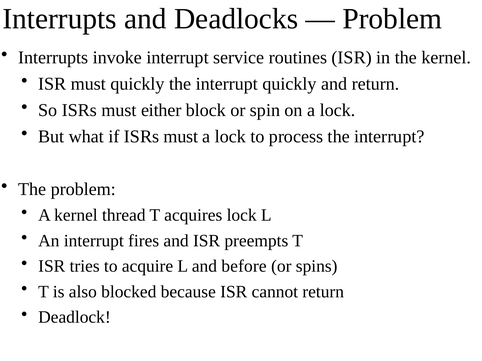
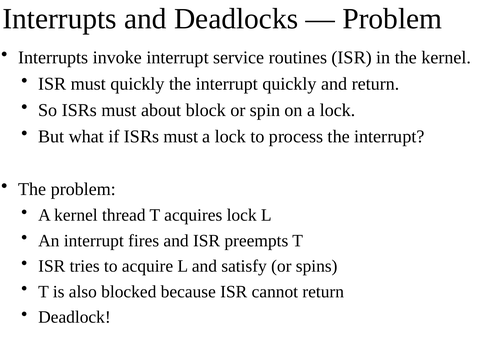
either: either -> about (161, 110)
before: before -> satisfy (244, 267)
